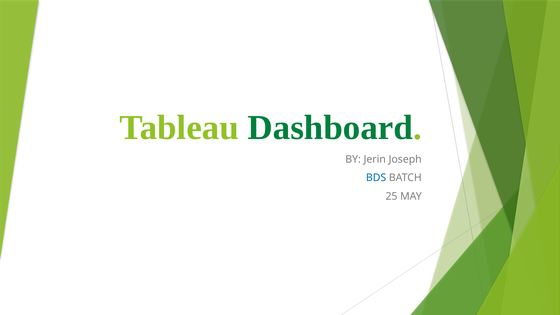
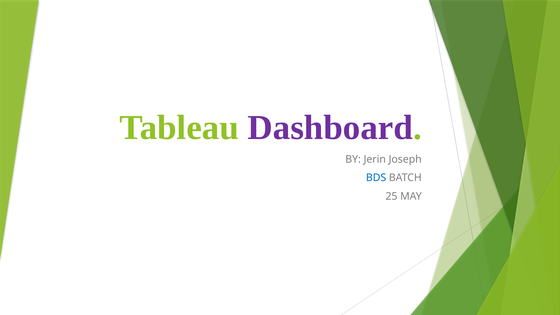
Dashboard colour: green -> purple (330, 128)
